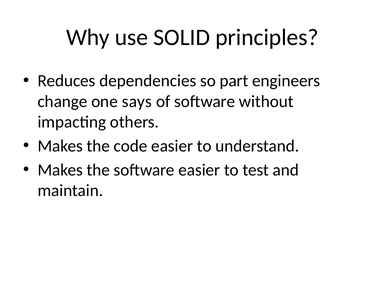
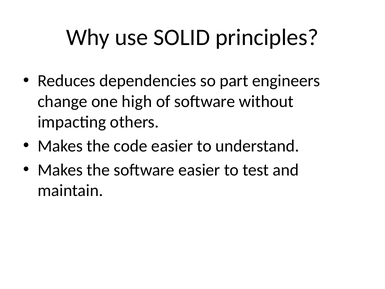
says: says -> high (137, 101)
